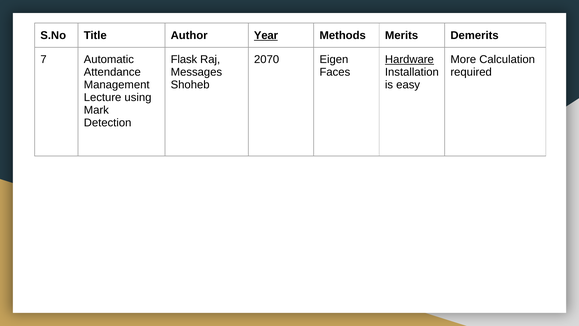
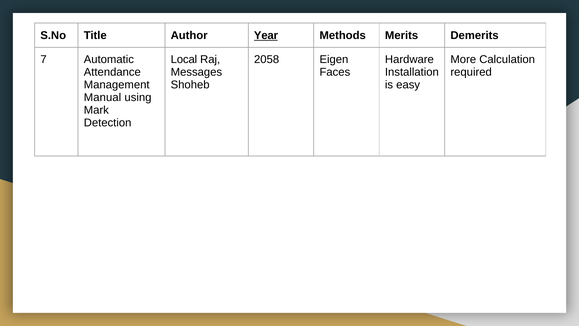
Flask: Flask -> Local (184, 60)
2070: 2070 -> 2058 (267, 60)
Hardware underline: present -> none (409, 60)
Lecture: Lecture -> Manual (103, 97)
